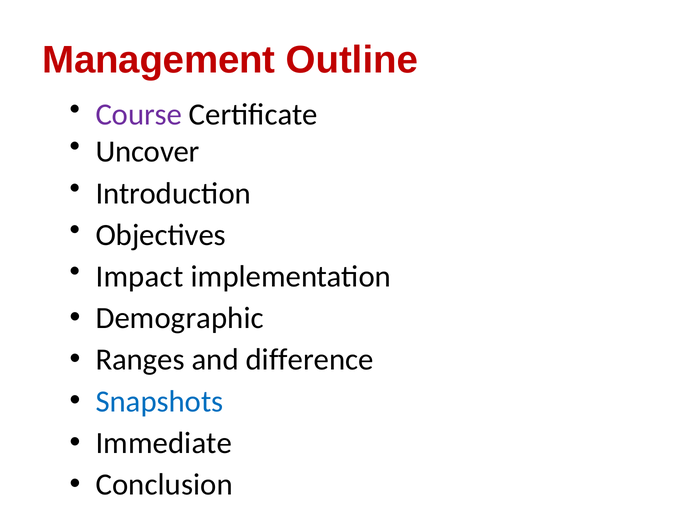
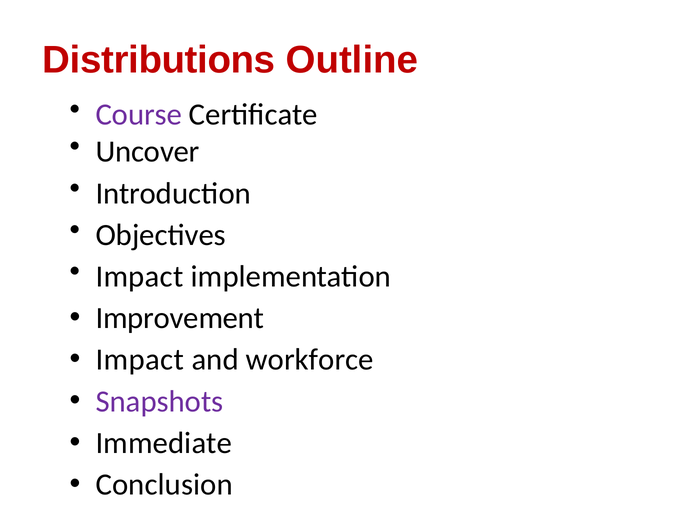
Management: Management -> Distributions (159, 60)
Demographic: Demographic -> Improvement (180, 318)
Ranges: Ranges -> Impact (140, 360)
difference: difference -> workforce (310, 360)
Snapshots colour: blue -> purple (159, 401)
